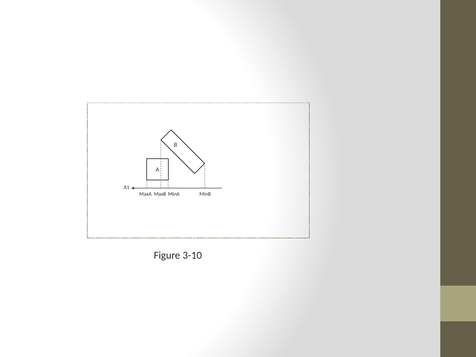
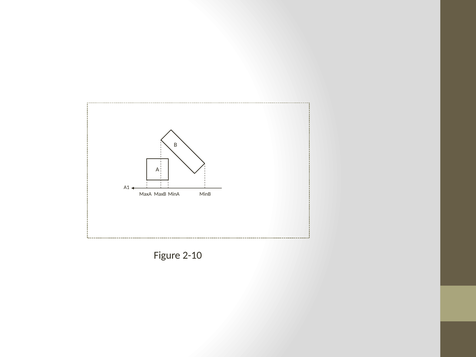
3-10: 3-10 -> 2-10 (192, 255)
